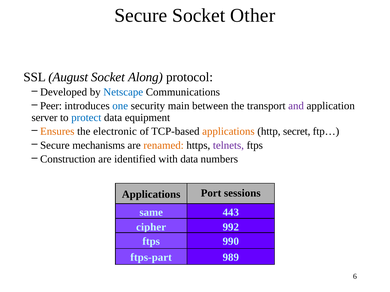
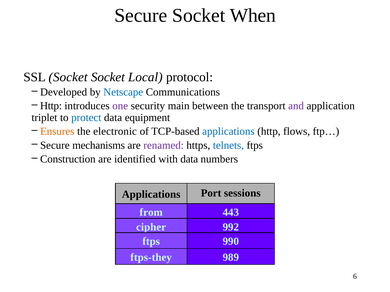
Other: Other -> When (253, 15)
SSL August: August -> Socket (68, 77)
Along: Along -> Local (145, 77)
Peer: Peer -> Http (51, 106)
one colour: blue -> purple (120, 106)
server: server -> triplet (44, 118)
applications colour: orange -> blue (228, 132)
secret: secret -> flows (297, 132)
renamed colour: orange -> purple (164, 145)
telnets colour: purple -> blue (228, 145)
same: same -> from (151, 213)
ftps-part: ftps-part -> ftps-they (151, 258)
